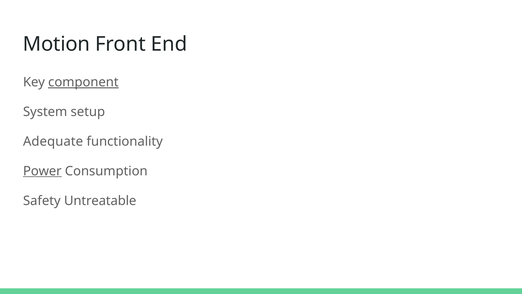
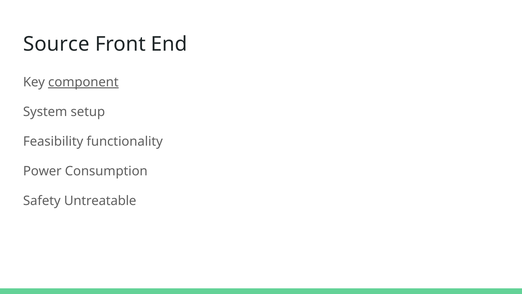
Motion: Motion -> Source (56, 44)
Adequate: Adequate -> Feasibility (53, 141)
Power underline: present -> none (42, 171)
